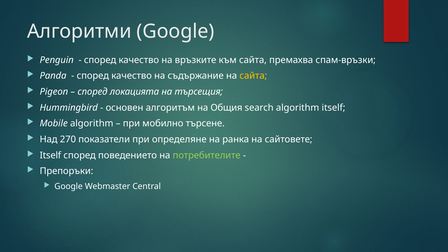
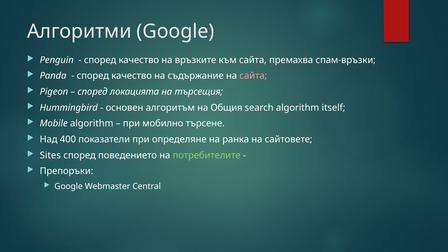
сайта colour: yellow -> pink (253, 76)
270: 270 -> 400 (68, 139)
Itself: Itself -> Sites (50, 155)
